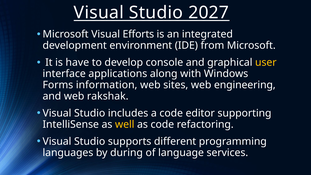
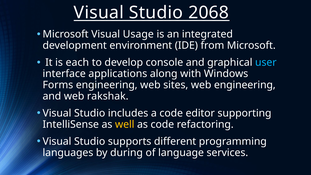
2027: 2027 -> 2068 (209, 13)
Efforts: Efforts -> Usage (138, 34)
have: have -> each (77, 62)
user colour: yellow -> light blue (266, 62)
Forms information: information -> engineering (107, 85)
